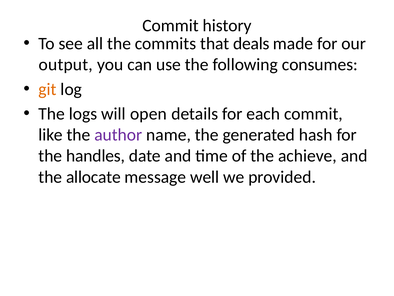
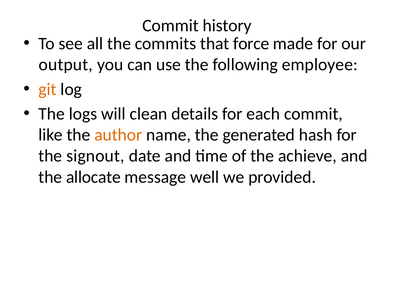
deals: deals -> force (251, 44)
consumes: consumes -> employee (320, 65)
open: open -> clean (149, 114)
author colour: purple -> orange (118, 135)
handles: handles -> signout (95, 156)
